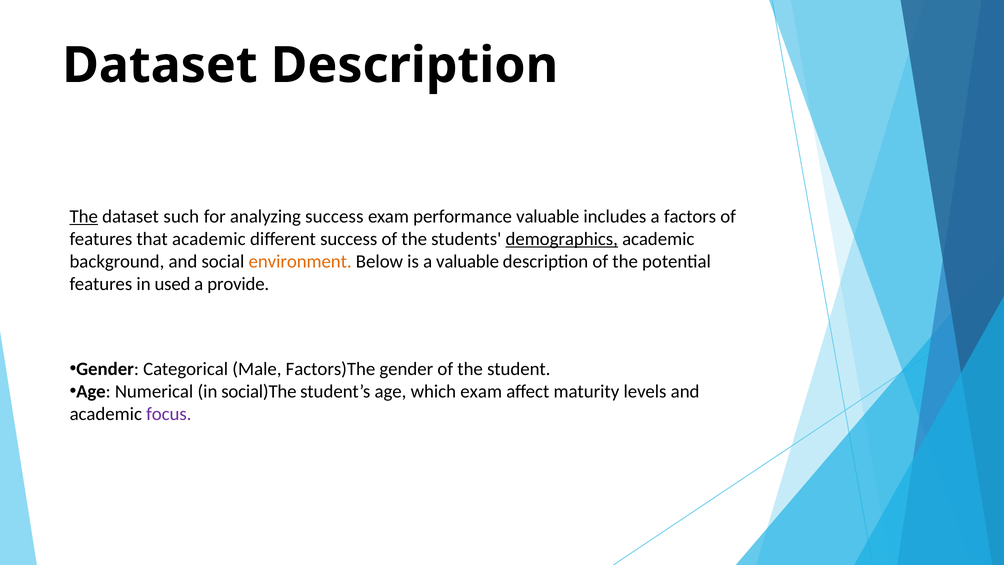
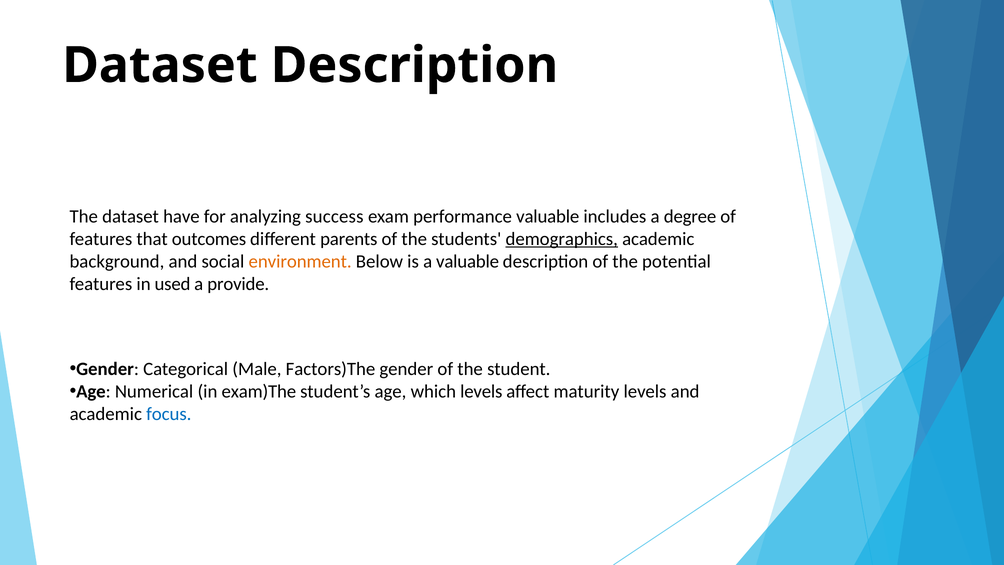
The underline: present -> none (84, 216)
such: such -> have (181, 216)
factors: factors -> degree (690, 216)
that academic: academic -> outcomes (209, 239)
different success: success -> parents (349, 239)
social)The: social)The -> exam)The (259, 391)
which exam: exam -> levels (481, 391)
focus colour: purple -> blue (169, 414)
